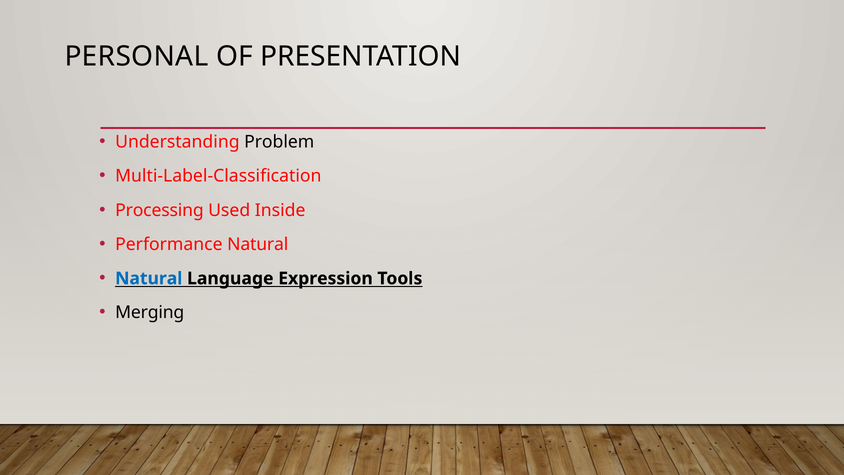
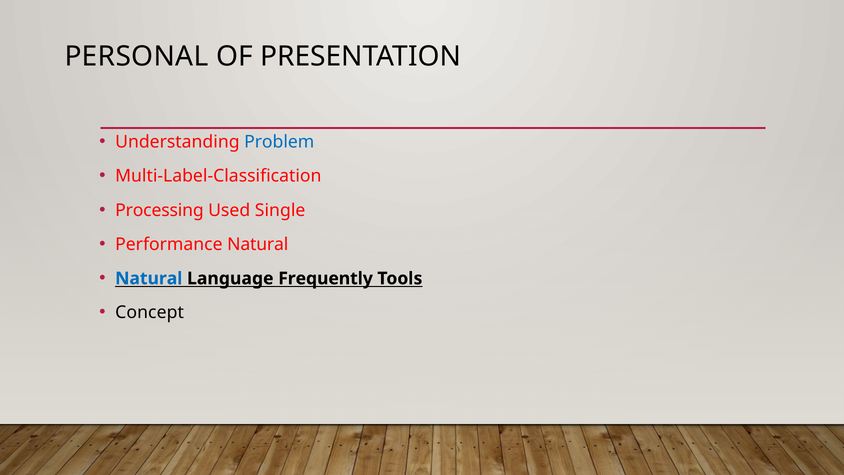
Problem colour: black -> blue (279, 142)
Inside: Inside -> Single (280, 210)
Expression: Expression -> Frequently (326, 278)
Merging: Merging -> Concept (150, 312)
